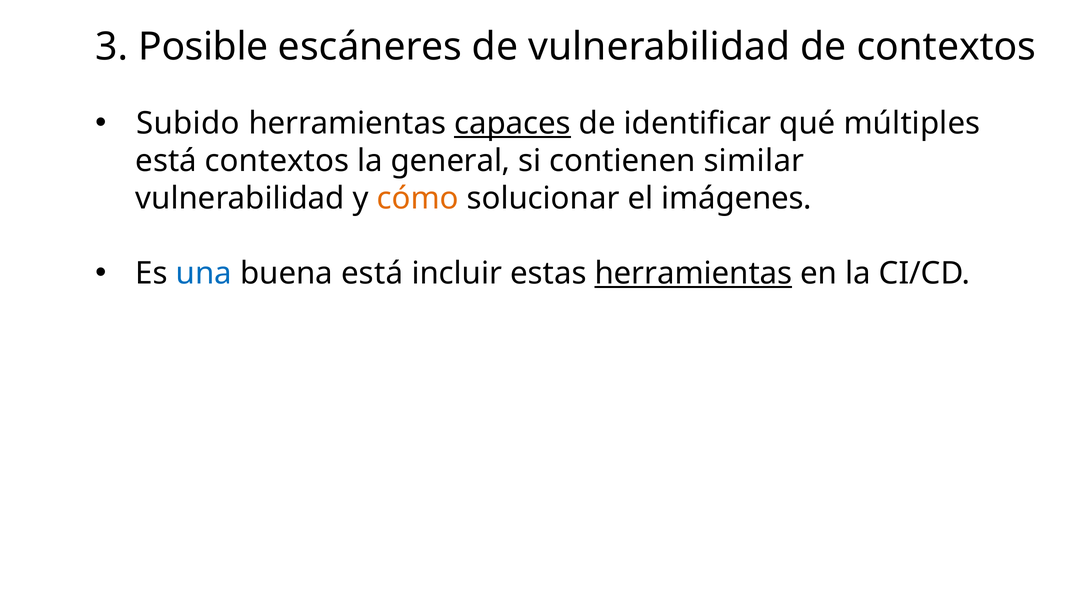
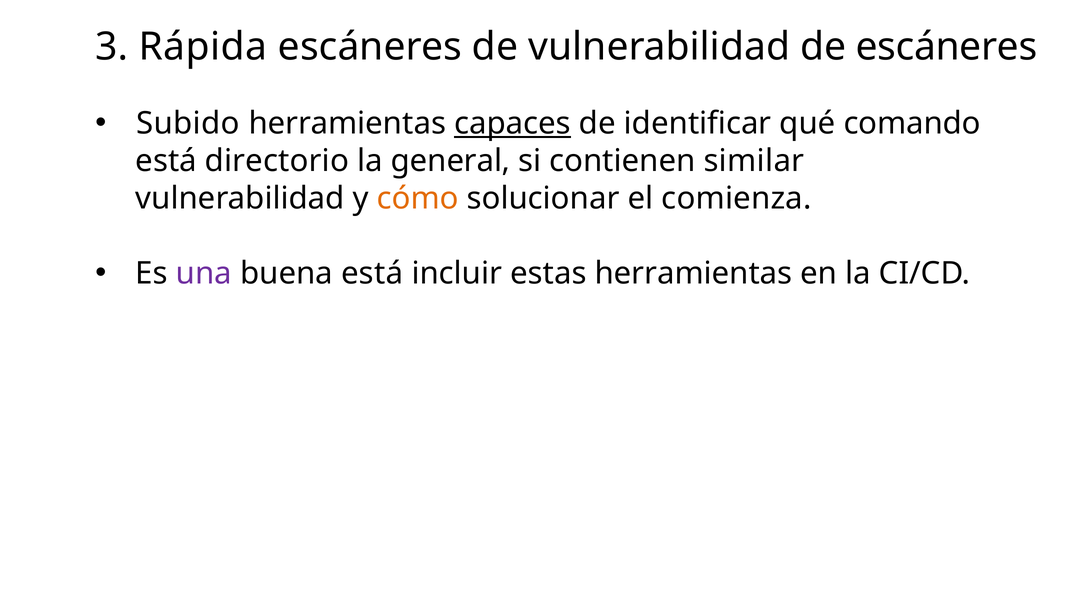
Posible: Posible -> Rápida (203, 47)
de contextos: contextos -> escáneres (947, 47)
múltiples: múltiples -> comando (912, 123)
está contextos: contextos -> directorio (277, 161)
imágenes: imágenes -> comienza (736, 198)
una colour: blue -> purple (204, 274)
herramientas underline: present -> none (693, 274)
